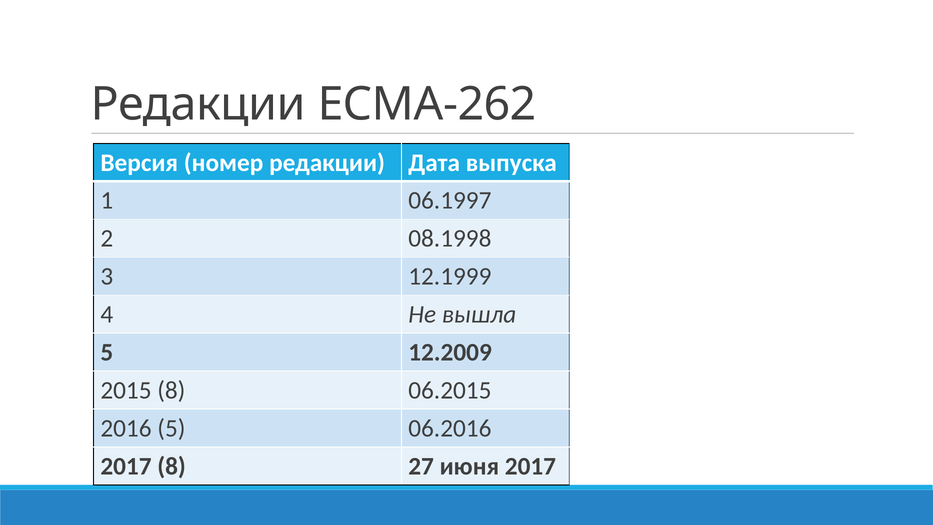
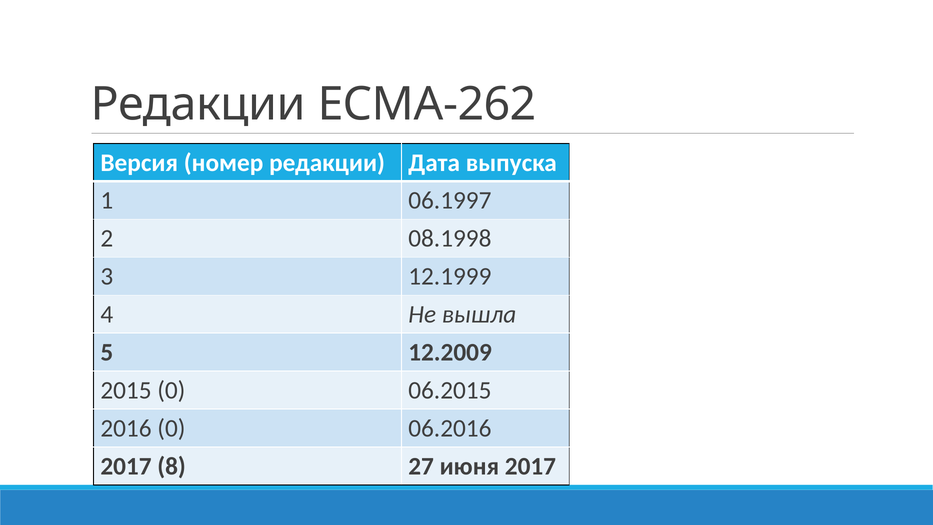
2015 8: 8 -> 0 (171, 390)
2016 5: 5 -> 0 (171, 428)
